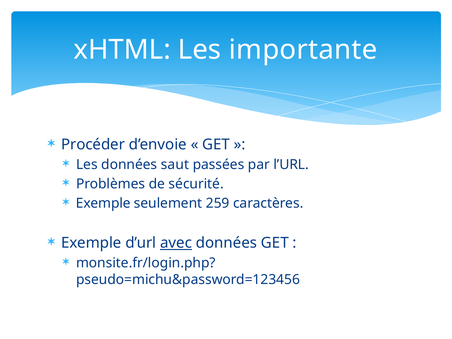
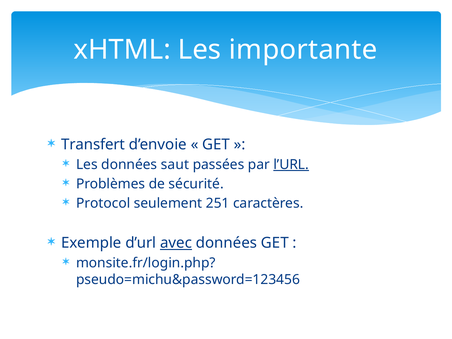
Procéder: Procéder -> Transfert (93, 145)
l’URL underline: none -> present (291, 165)
Exemple: Exemple -> Protocol (103, 203)
259: 259 -> 251 (218, 203)
